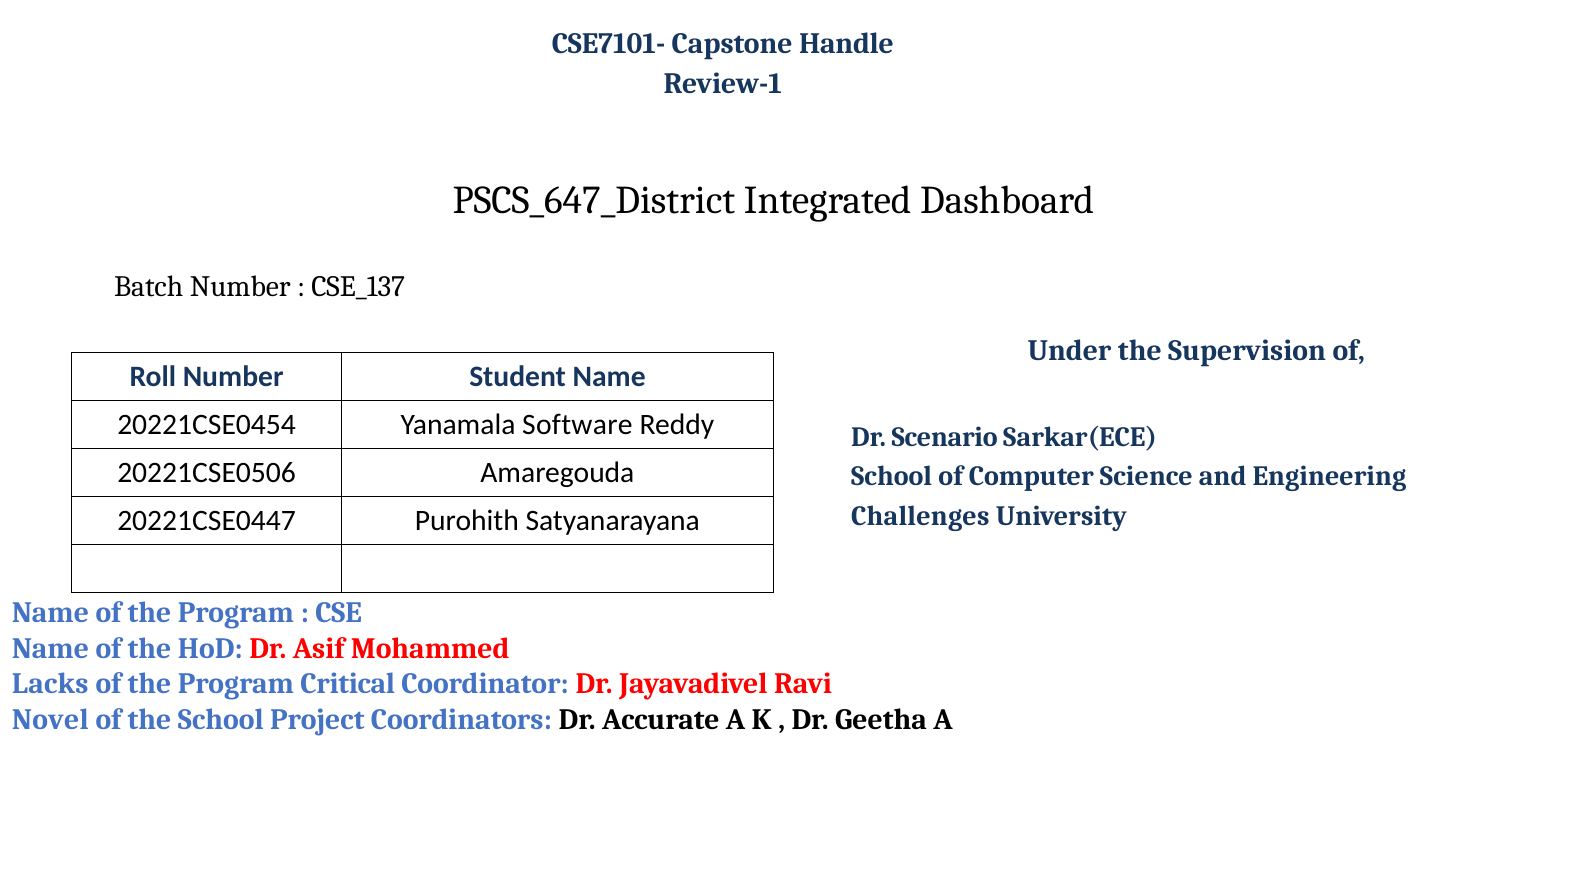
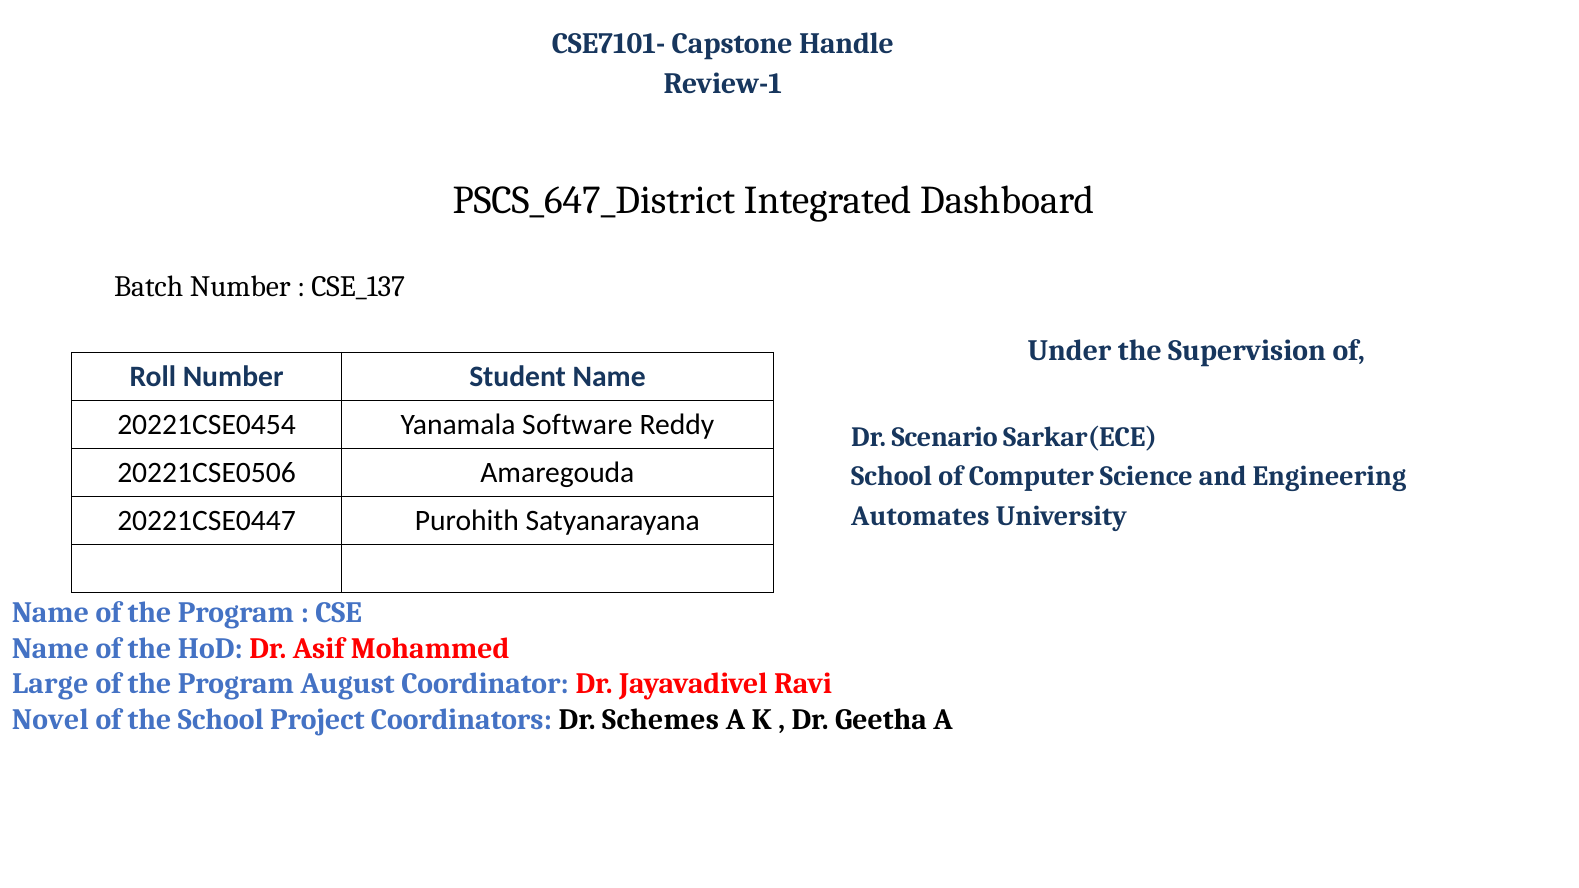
Challenges: Challenges -> Automates (920, 516)
Lacks: Lacks -> Large (50, 684)
Critical: Critical -> August (348, 684)
Accurate: Accurate -> Schemes (661, 720)
